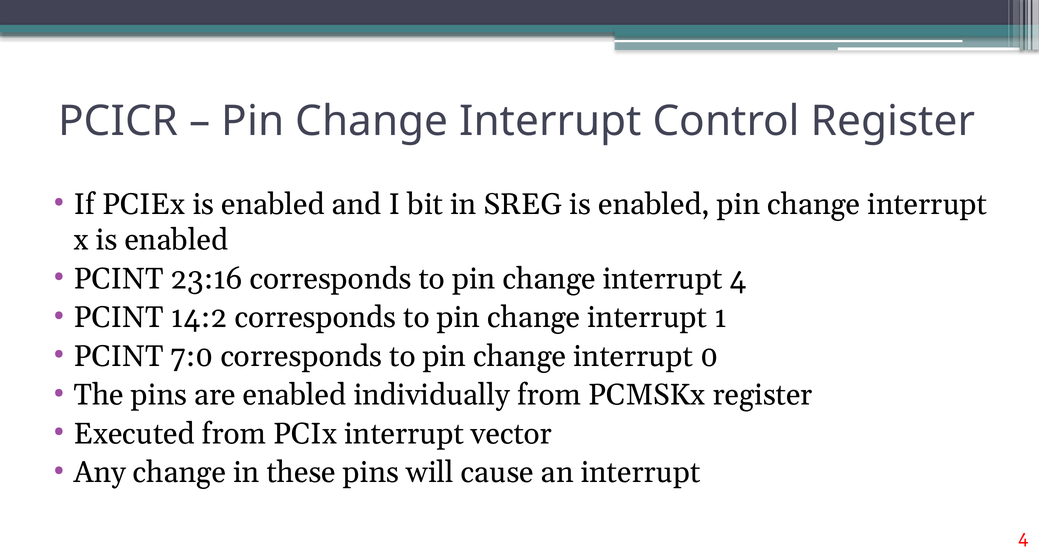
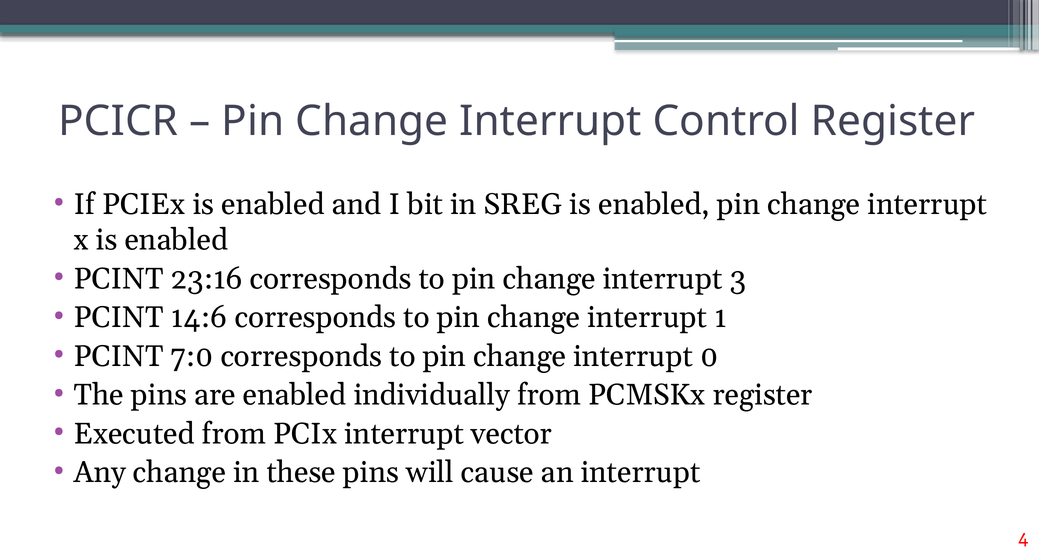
interrupt 4: 4 -> 3 (738, 279)
14:2: 14:2 -> 14:6 (199, 317)
